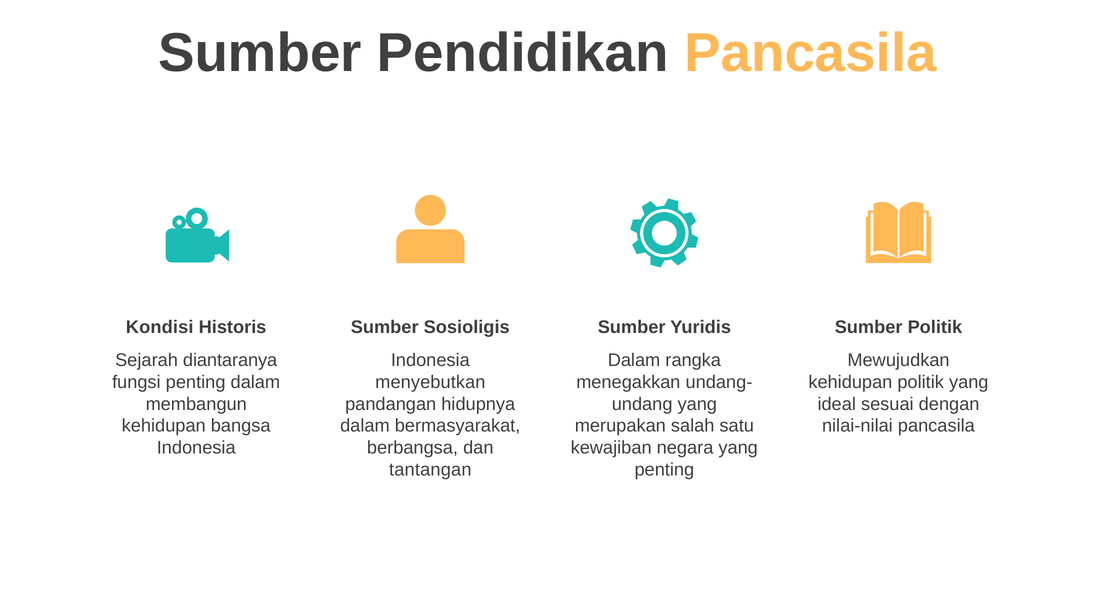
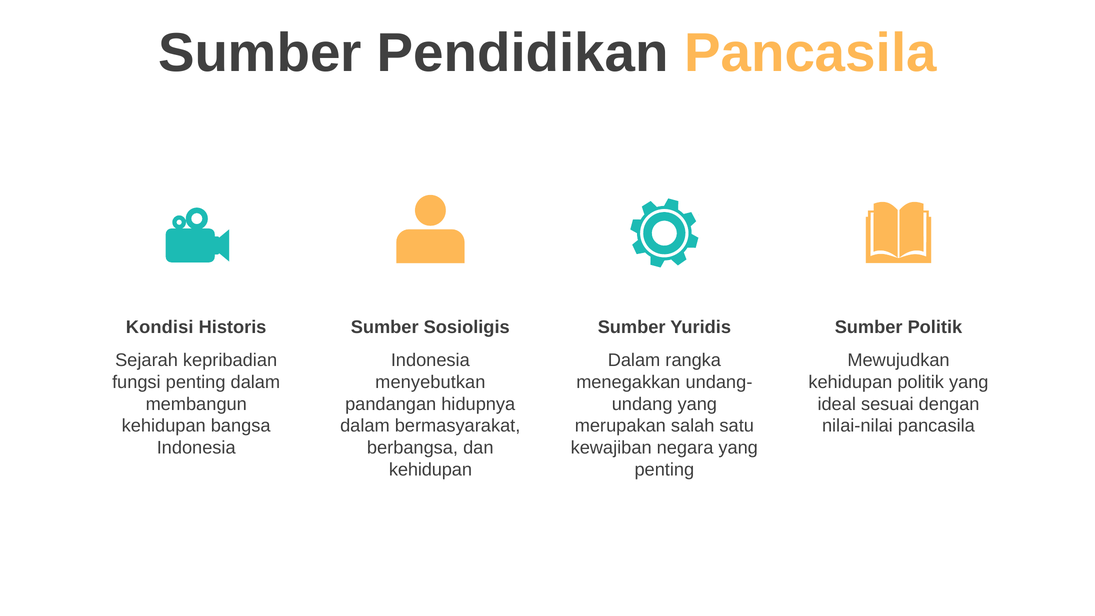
diantaranya: diantaranya -> kepribadian (230, 360)
tantangan: tantangan -> kehidupan (430, 470)
